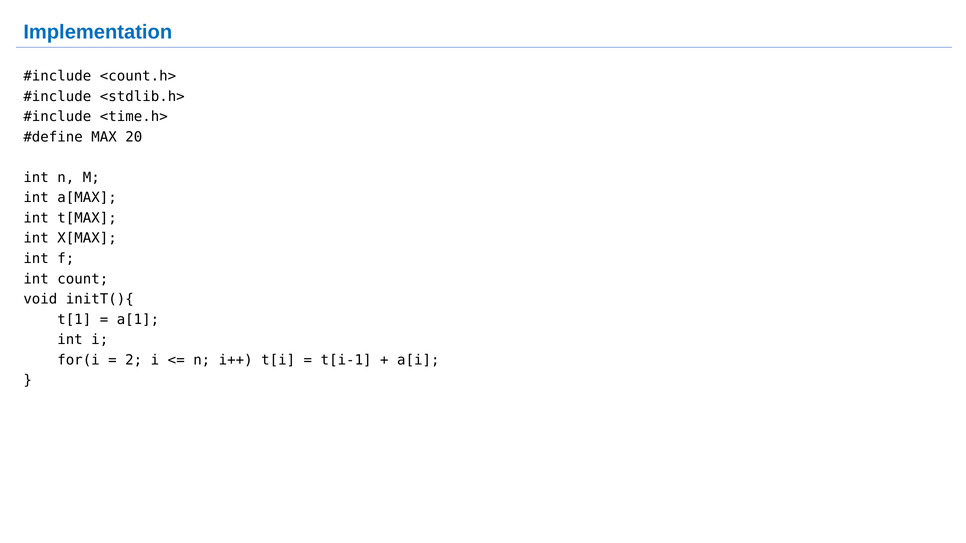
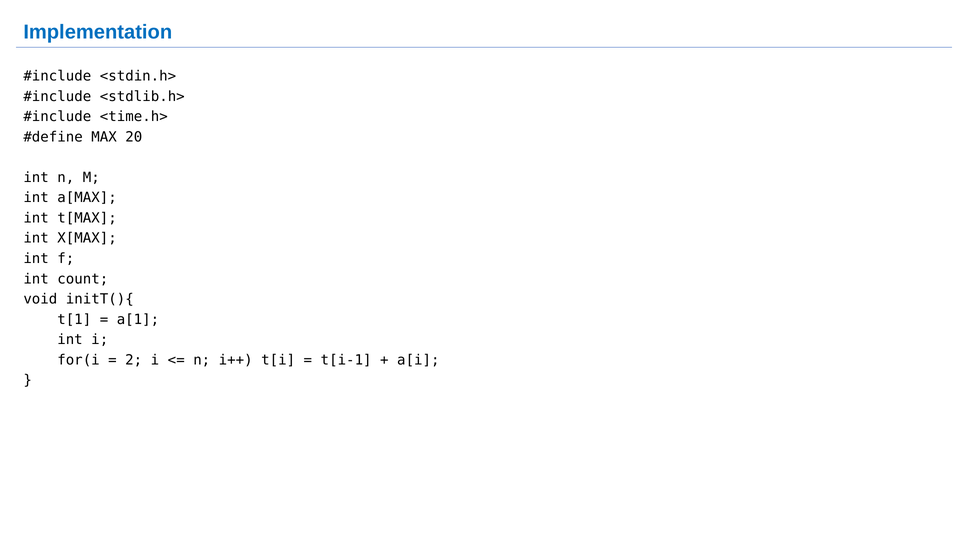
<count.h>: <count.h> -> <stdin.h> (138, 76)
